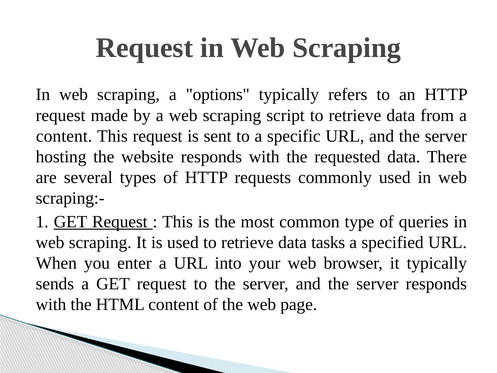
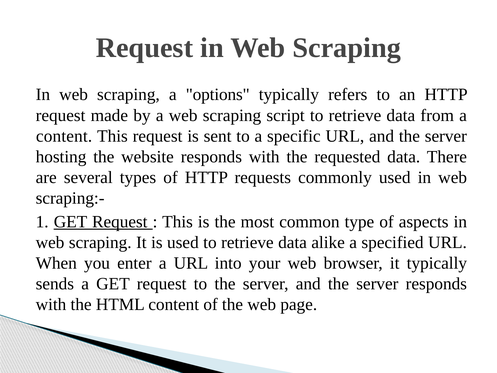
queries: queries -> aspects (424, 221)
tasks: tasks -> alike (328, 242)
